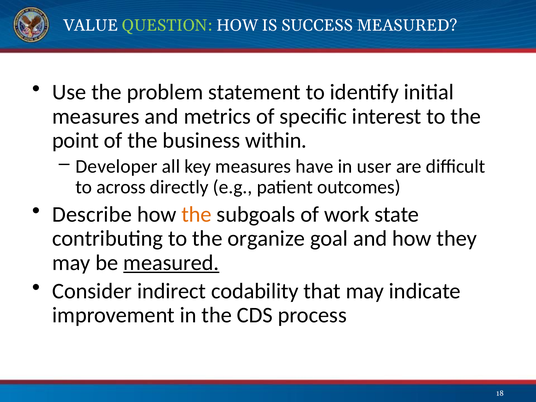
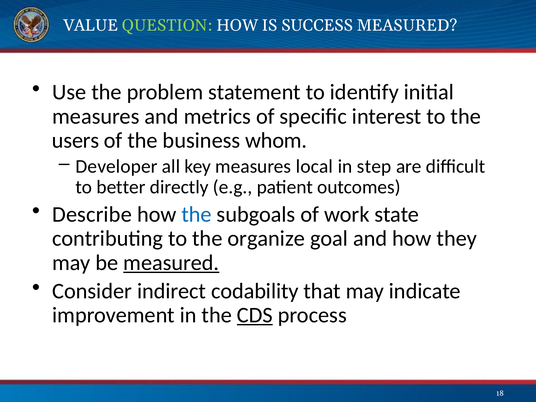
point: point -> users (76, 140)
within: within -> whom (276, 140)
have: have -> local (314, 166)
user: user -> step (374, 166)
across: across -> better (121, 187)
the colour: orange -> blue (196, 214)
CDS underline: none -> present (255, 315)
